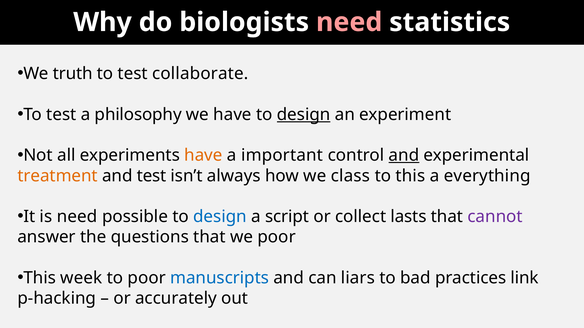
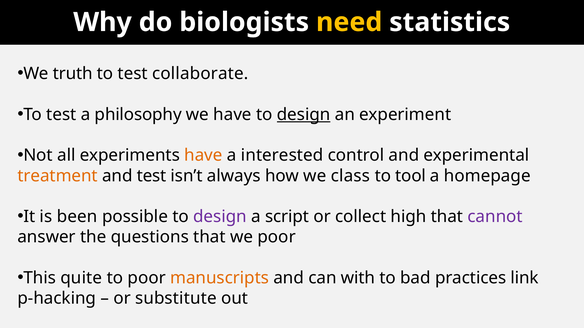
need colour: pink -> yellow (349, 22)
important: important -> interested (282, 156)
and underline: present -> none (404, 156)
to this: this -> tool (411, 176)
everything: everything -> homepage (487, 176)
is need: need -> been (77, 217)
design colour: blue -> purple (220, 217)
lasts: lasts -> high (409, 217)
week: week -> quite (81, 278)
manuscripts colour: blue -> orange (220, 278)
liars: liars -> with (358, 278)
accurately: accurately -> substitute (176, 299)
